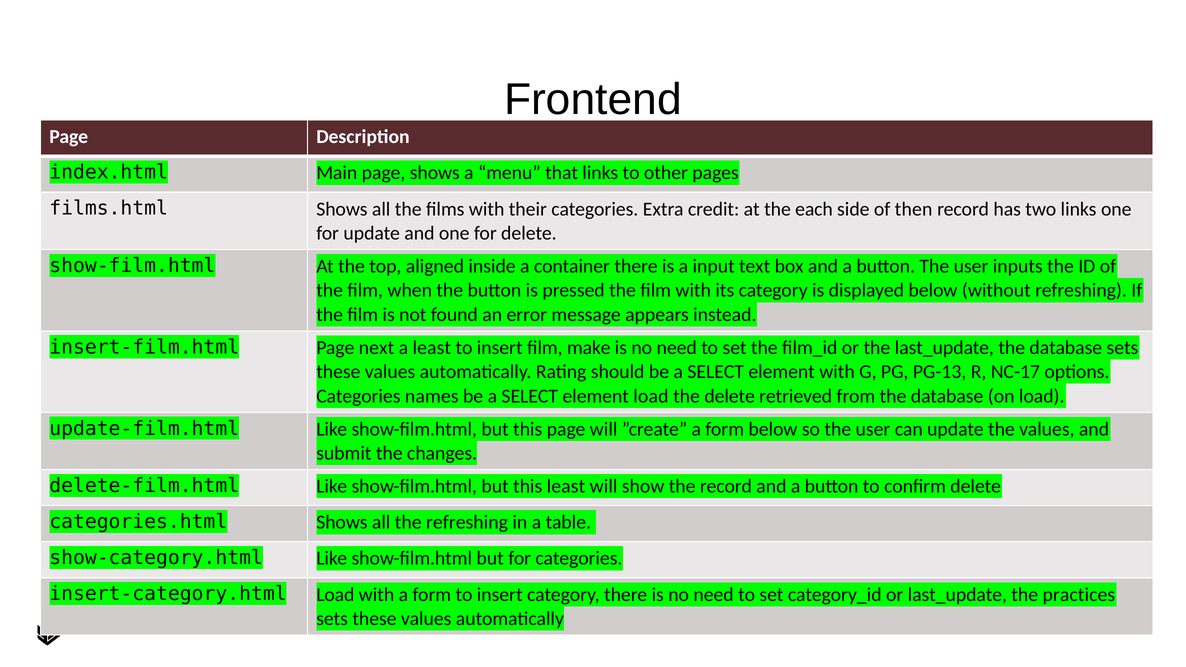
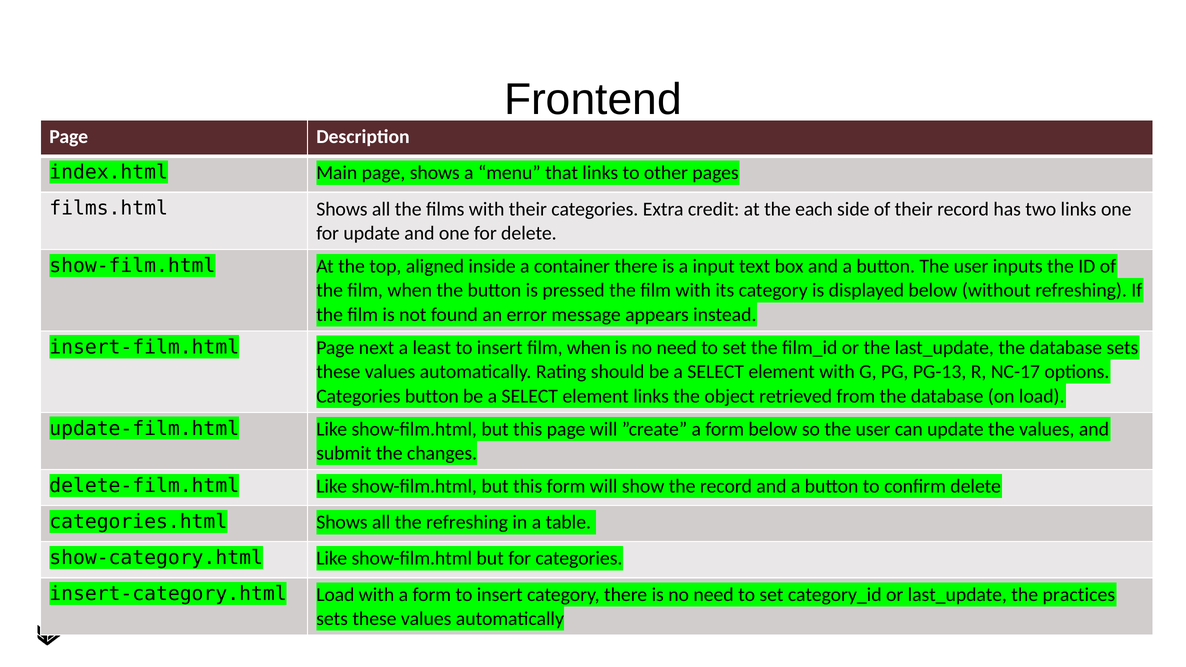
of then: then -> their (914, 209)
insert film make: make -> when (589, 348)
Categories names: names -> button (432, 396)
element load: load -> links (651, 396)
the delete: delete -> object (730, 396)
this least: least -> form (566, 486)
